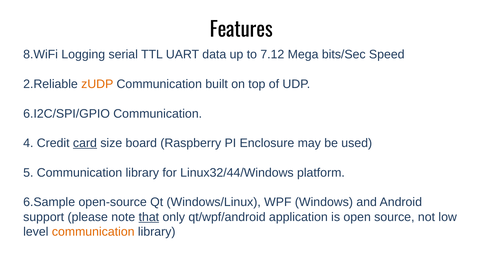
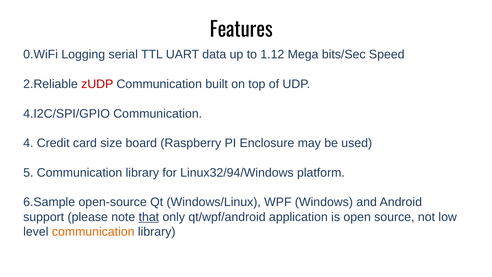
8.WiFi: 8.WiFi -> 0.WiFi (41, 54)
7.12: 7.12 -> 1.12 (272, 54)
zUDP colour: orange -> red (97, 84)
6.I2C/SPI/GPIO: 6.I2C/SPI/GPIO -> 4.I2C/SPI/GPIO (67, 114)
card underline: present -> none (85, 143)
Linux32/44/Windows: Linux32/44/Windows -> Linux32/94/Windows (237, 173)
